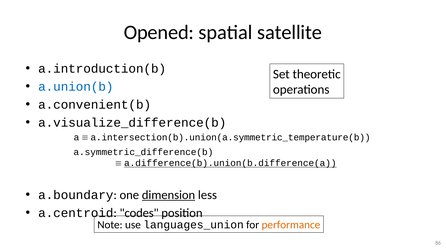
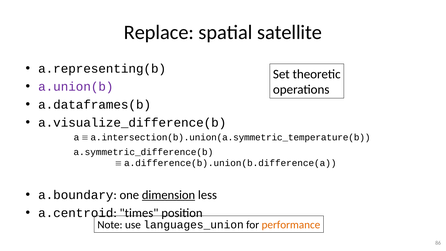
Opened: Opened -> Replace (159, 32)
a.introduction(b: a.introduction(b -> a.representing(b (102, 69)
a.union(b colour: blue -> purple (76, 87)
a.convenient(b: a.convenient(b -> a.dataframes(b (95, 105)
a.difference(b).union(b.difference(a underline: present -> none (230, 163)
codes: codes -> times (139, 213)
